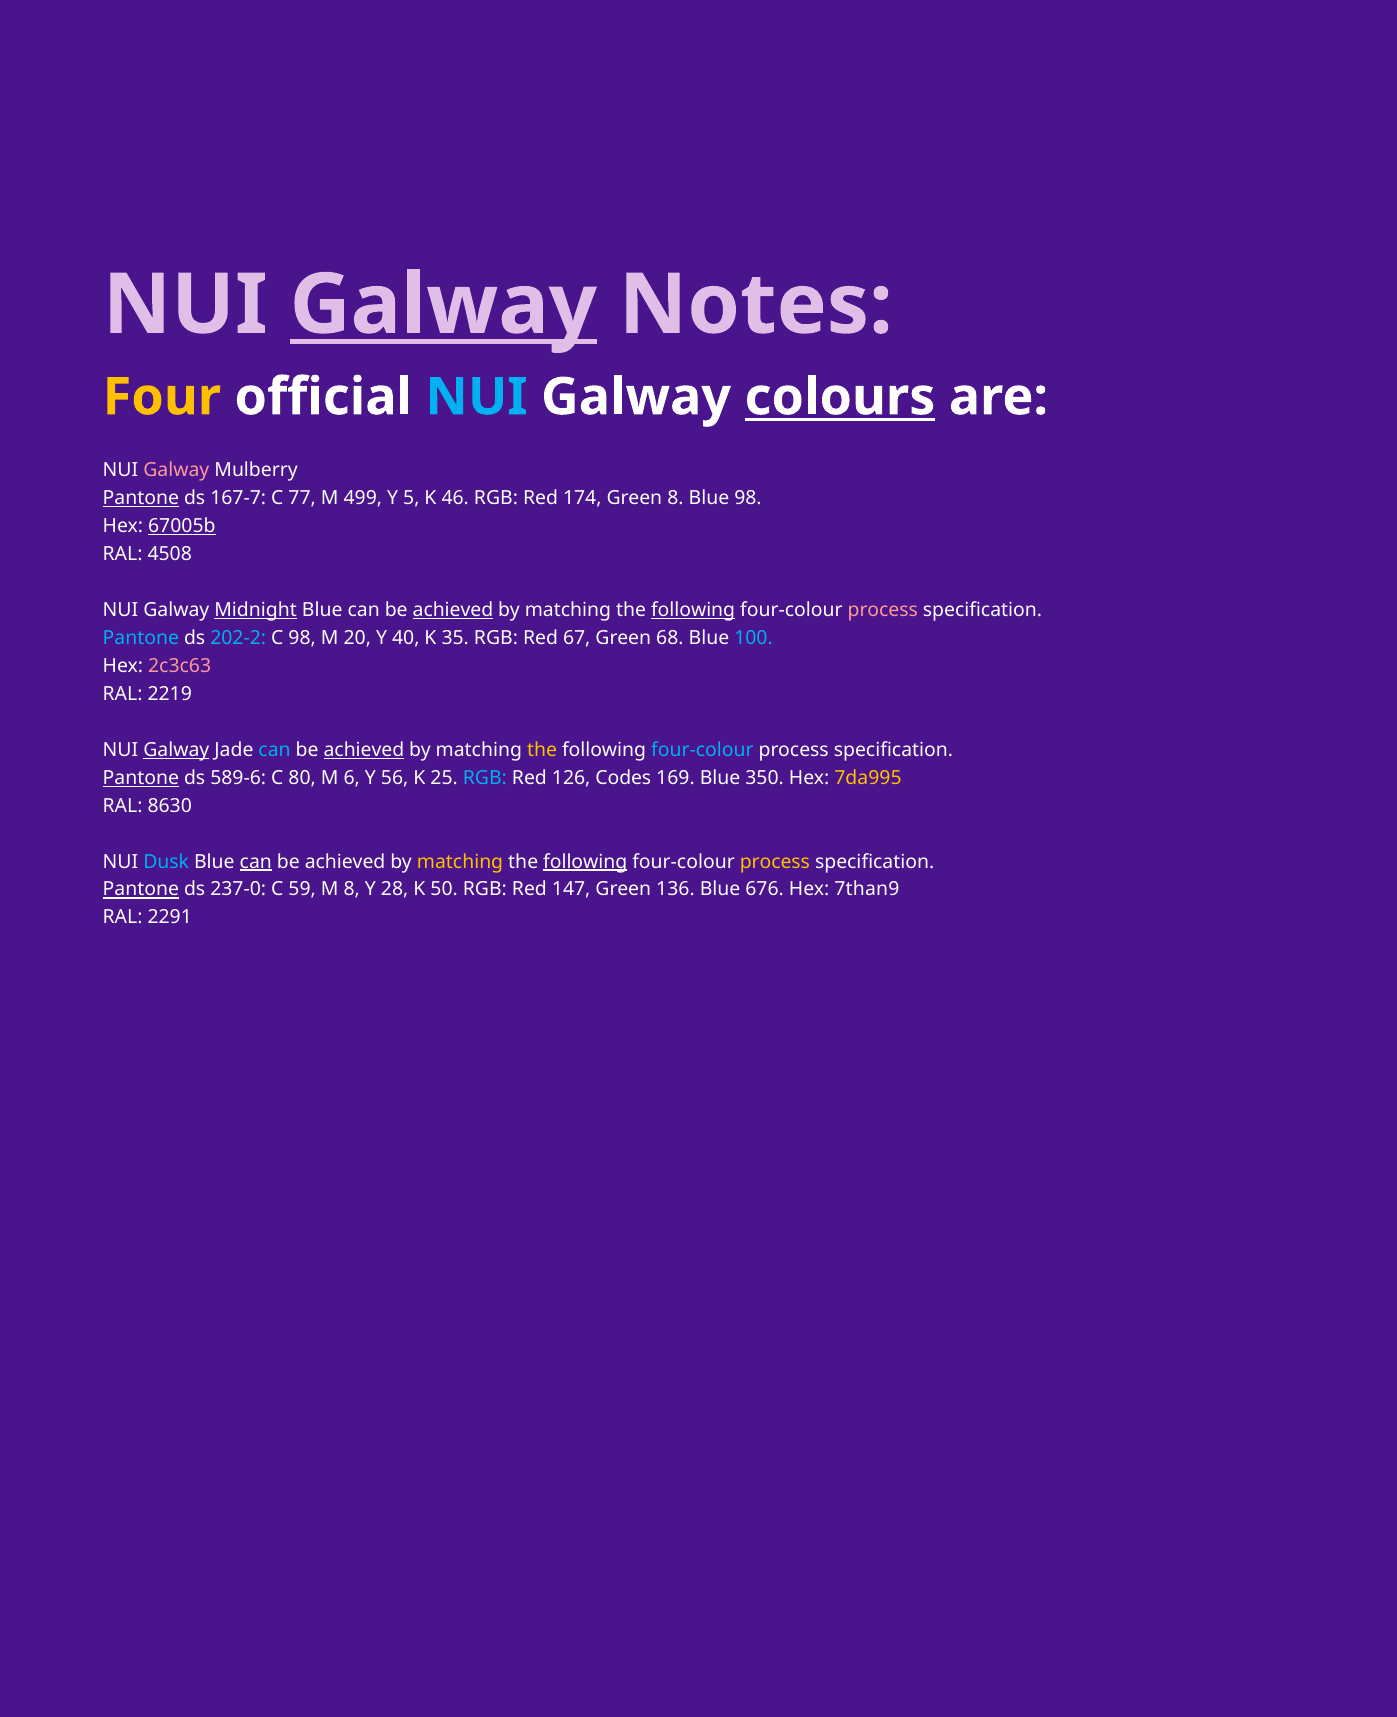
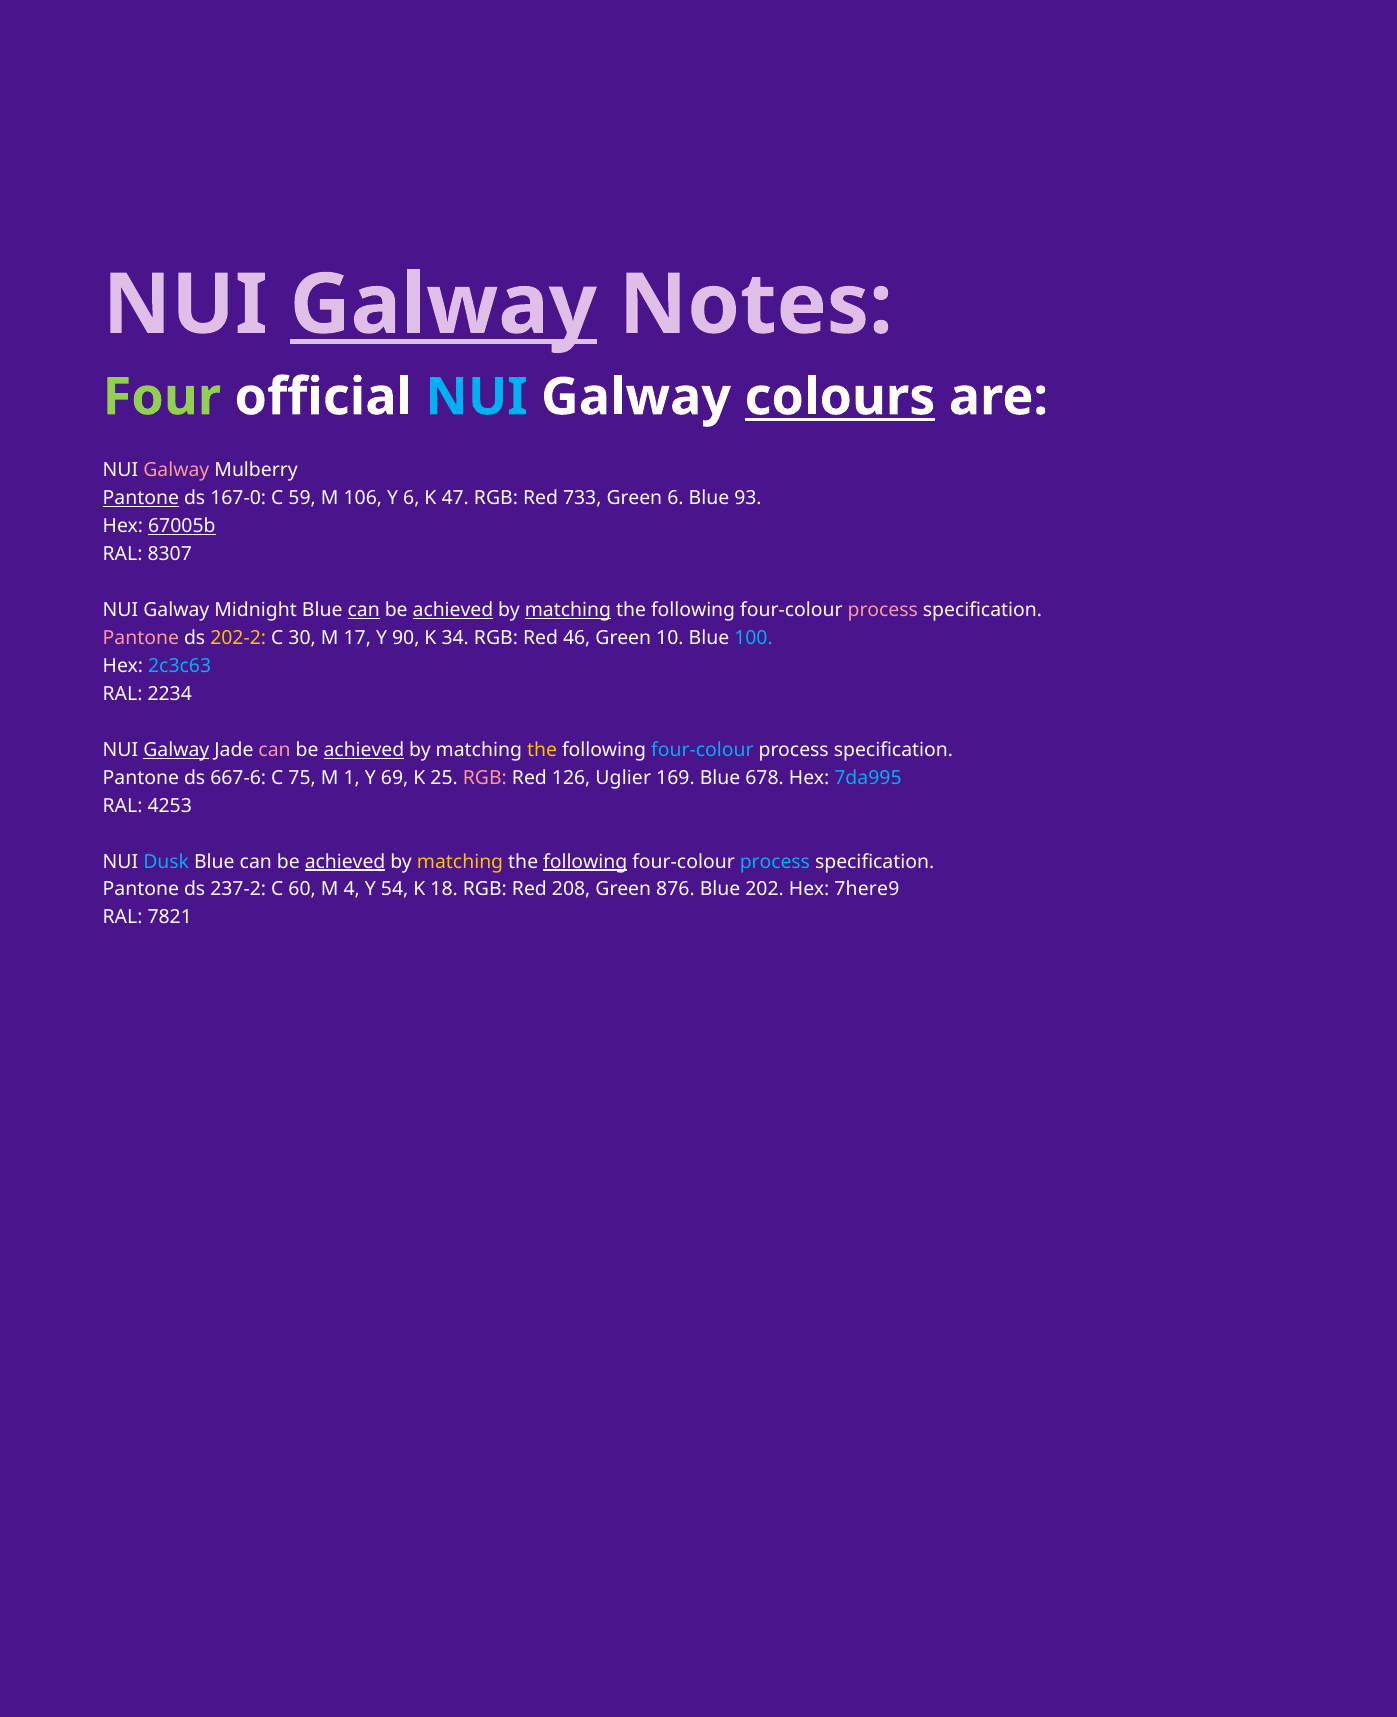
Four colour: yellow -> light green (162, 397)
167-7: 167-7 -> 167-0 (238, 498)
77: 77 -> 59 (302, 498)
499: 499 -> 106 (363, 498)
Y 5: 5 -> 6 (411, 498)
46: 46 -> 47 (455, 498)
174: 174 -> 733 (582, 498)
Green 8: 8 -> 6 (675, 498)
Blue 98: 98 -> 93 (748, 498)
4508: 4508 -> 8307 (170, 554)
Midnight underline: present -> none (256, 610)
can underline: none -> present (364, 610)
matching underline: none -> present (568, 610)
following underline: present -> none (693, 610)
Pantone colour: light blue -> pink (141, 638)
202-2 colour: light blue -> yellow (238, 638)
C 98: 98 -> 30 (302, 638)
20: 20 -> 17 (357, 638)
40: 40 -> 90 (406, 638)
35: 35 -> 34 (455, 638)
67: 67 -> 46 (577, 638)
68: 68 -> 10 (670, 638)
2c3c63 colour: pink -> light blue (180, 666)
2219: 2219 -> 2234 (170, 694)
can colour: light blue -> pink (275, 750)
Pantone underline: present -> none (141, 777)
589-6: 589-6 -> 667-6 (238, 777)
80: 80 -> 75 (302, 777)
6: 6 -> 1 (352, 777)
56: 56 -> 69 (395, 777)
RGB colour: light blue -> pink (485, 777)
Codes: Codes -> Uglier (623, 777)
350: 350 -> 678 (765, 777)
7da995 colour: yellow -> light blue (868, 777)
8630: 8630 -> 4253 (170, 805)
can underline: present -> none (256, 861)
achieved underline: none -> present (345, 861)
process colour: yellow -> light blue (775, 861)
Pantone underline: present -> none (141, 889)
237-0: 237-0 -> 237-2 (238, 889)
59: 59 -> 60 (302, 889)
M 8: 8 -> 4 (352, 889)
28: 28 -> 54 (395, 889)
50: 50 -> 18 (444, 889)
147: 147 -> 208 (571, 889)
136: 136 -> 876 (675, 889)
676: 676 -> 202 (765, 889)
7than9: 7than9 -> 7here9 (867, 889)
2291: 2291 -> 7821 (170, 917)
